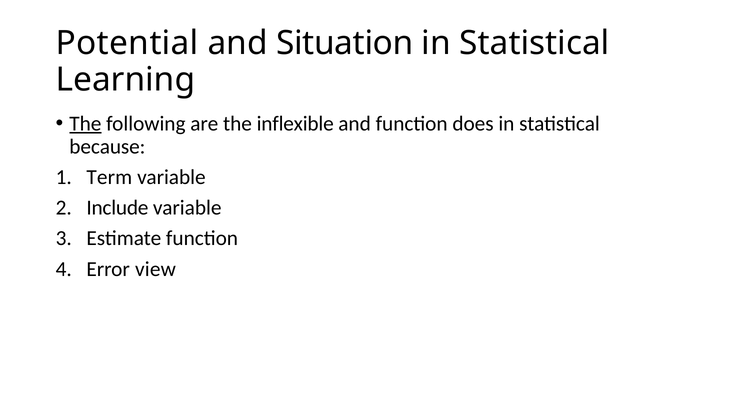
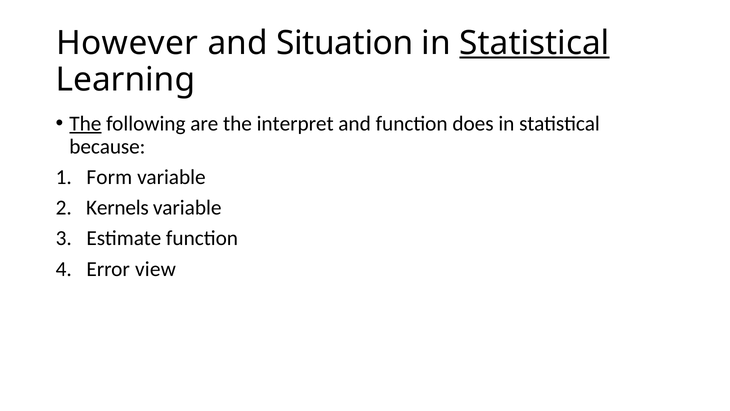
Potential: Potential -> However (127, 43)
Statistical underline: none -> present (534, 43)
inflexible: inflexible -> interpret (295, 123)
Term: Term -> Form (109, 177)
Include: Include -> Kernels (117, 208)
